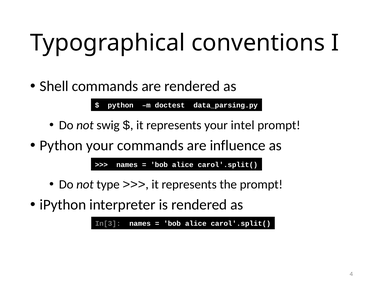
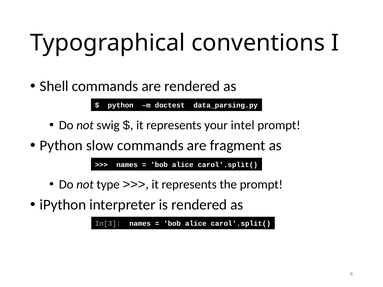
Python your: your -> slow (100, 146)
influence: influence -> fragment (238, 146)
